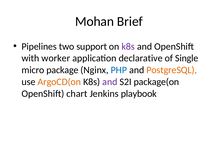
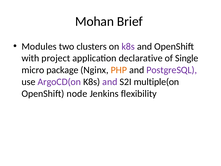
Pipelines: Pipelines -> Modules (39, 46)
support: support -> clusters (92, 46)
worker: worker -> project (56, 58)
PHP colour: blue -> orange (119, 70)
PostgreSQL colour: orange -> purple (172, 70)
ArgoCD(on colour: orange -> purple (59, 82)
package(on: package(on -> multiple(on (156, 82)
chart: chart -> node (77, 94)
playbook: playbook -> flexibility (139, 94)
